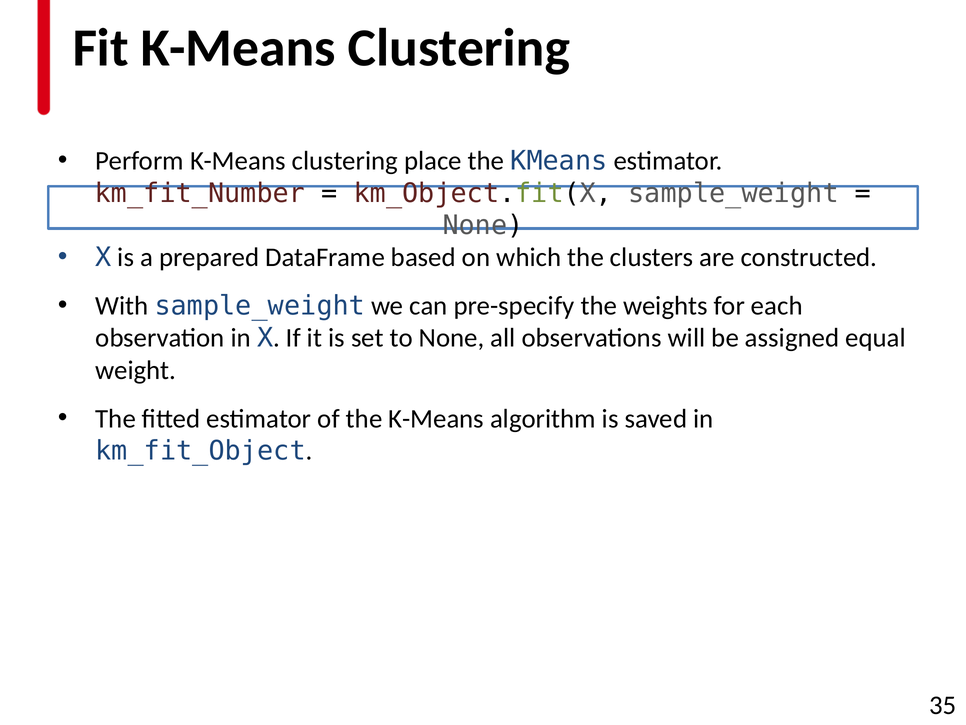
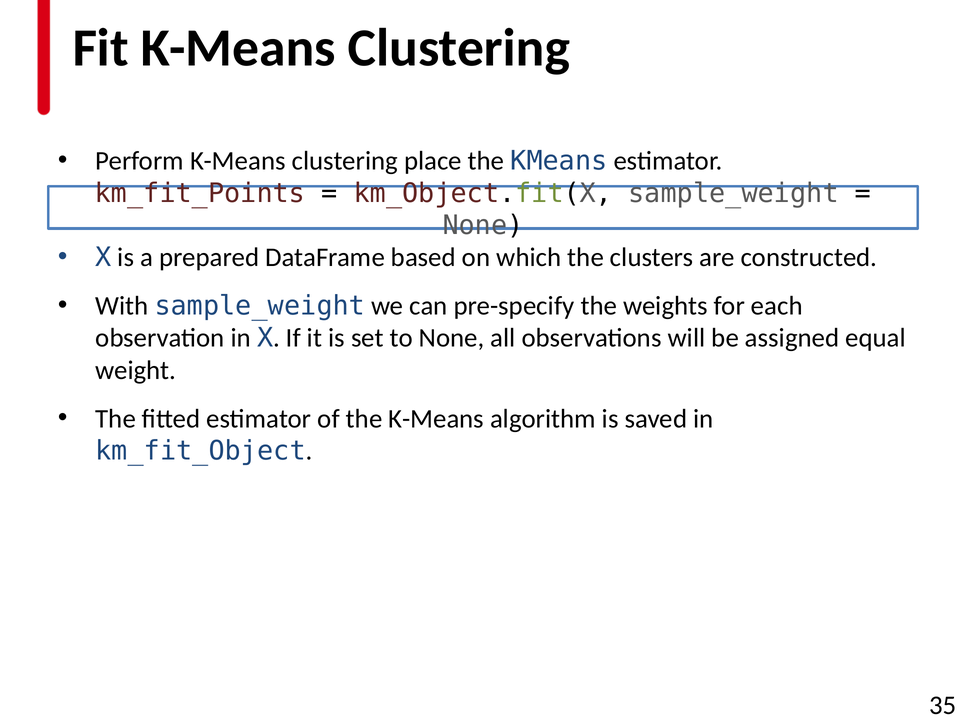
km_fit_Number: km_fit_Number -> km_fit_Points (200, 193)
